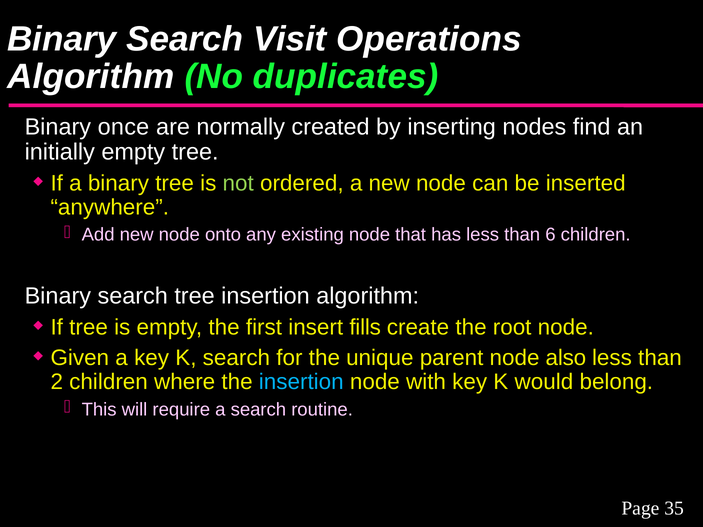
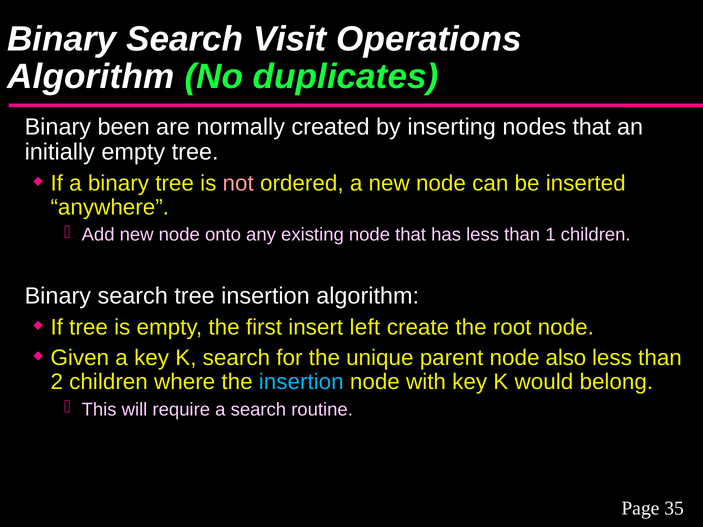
once: once -> been (124, 127)
nodes find: find -> that (592, 127)
not colour: light green -> pink (238, 183)
6: 6 -> 1 (550, 235)
fills: fills -> left (365, 328)
